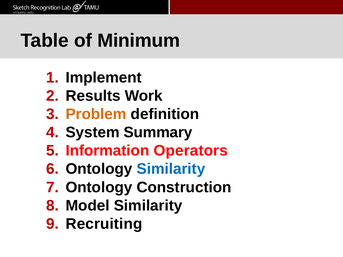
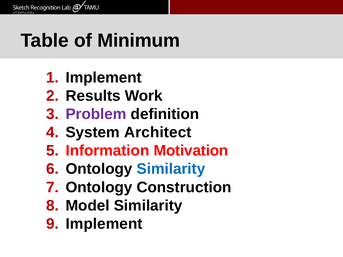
Problem colour: orange -> purple (96, 114)
Summary: Summary -> Architect (158, 133)
Operators: Operators -> Motivation (191, 151)
Recruiting: Recruiting -> Implement (104, 224)
